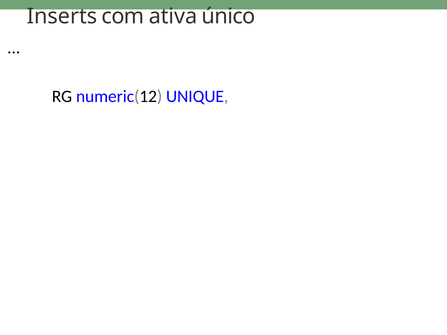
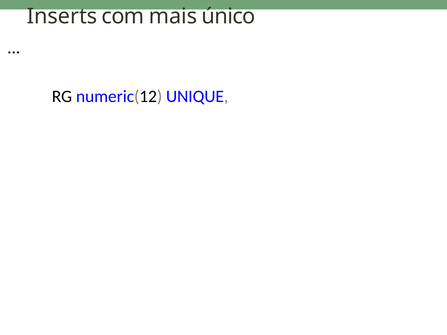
ativa: ativa -> mais (173, 16)
